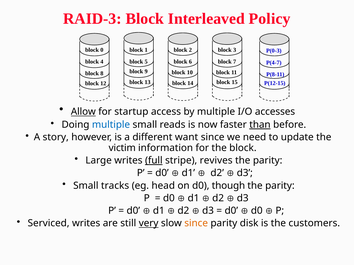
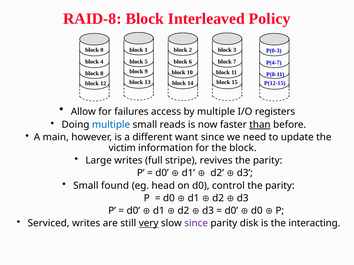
RAID-3: RAID-3 -> RAID-8 (92, 19)
Allow underline: present -> none (83, 112)
startup: startup -> failures (131, 112)
accesses: accesses -> registers (275, 112)
story: story -> main (56, 138)
full underline: present -> none (154, 161)
tracks: tracks -> found (115, 186)
though: though -> control (228, 186)
since colour: orange -> purple (196, 224)
customers: customers -> interacting (314, 224)
